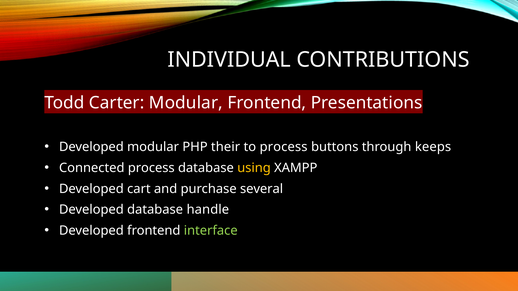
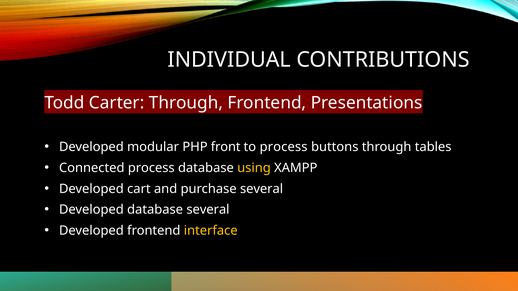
Carter Modular: Modular -> Through (186, 103)
their: their -> front (226, 147)
keeps: keeps -> tables (433, 147)
database handle: handle -> several (208, 210)
interface colour: light green -> yellow (211, 231)
